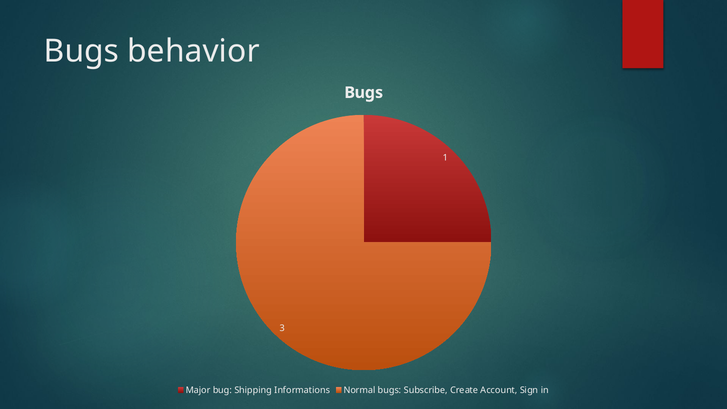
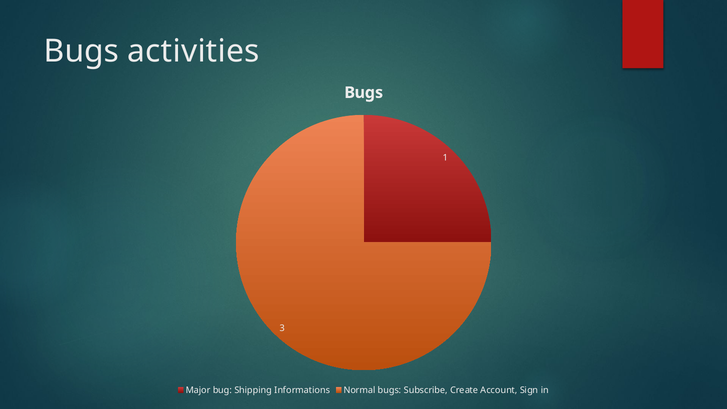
behavior: behavior -> activities (193, 51)
